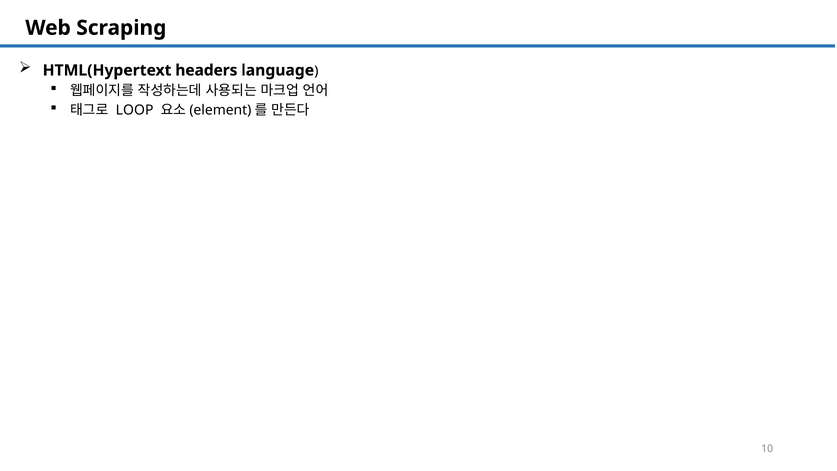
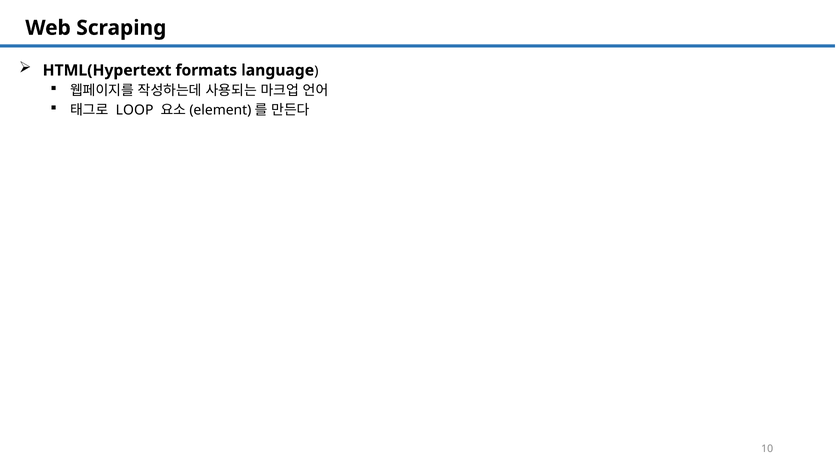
headers: headers -> formats (206, 70)
